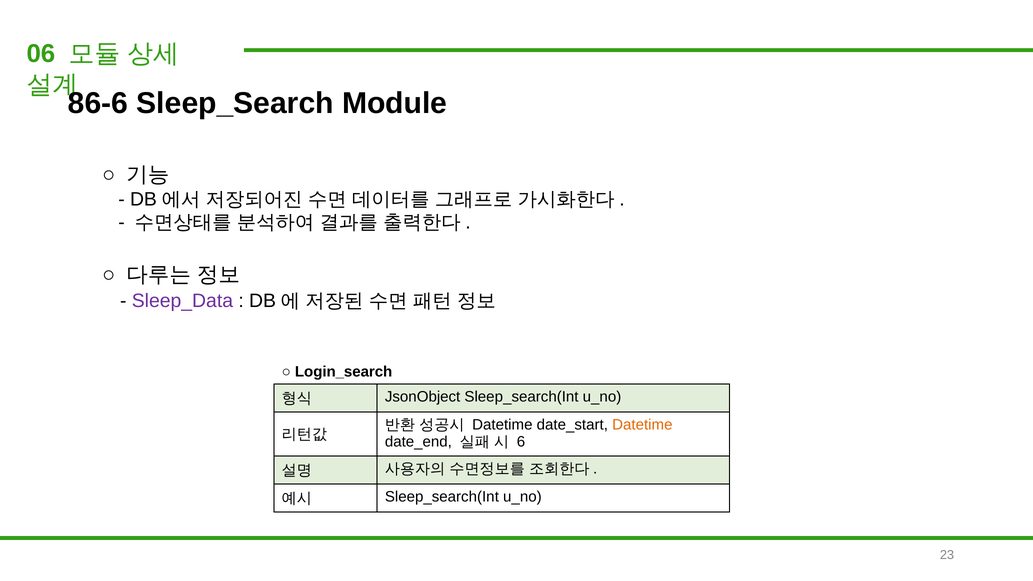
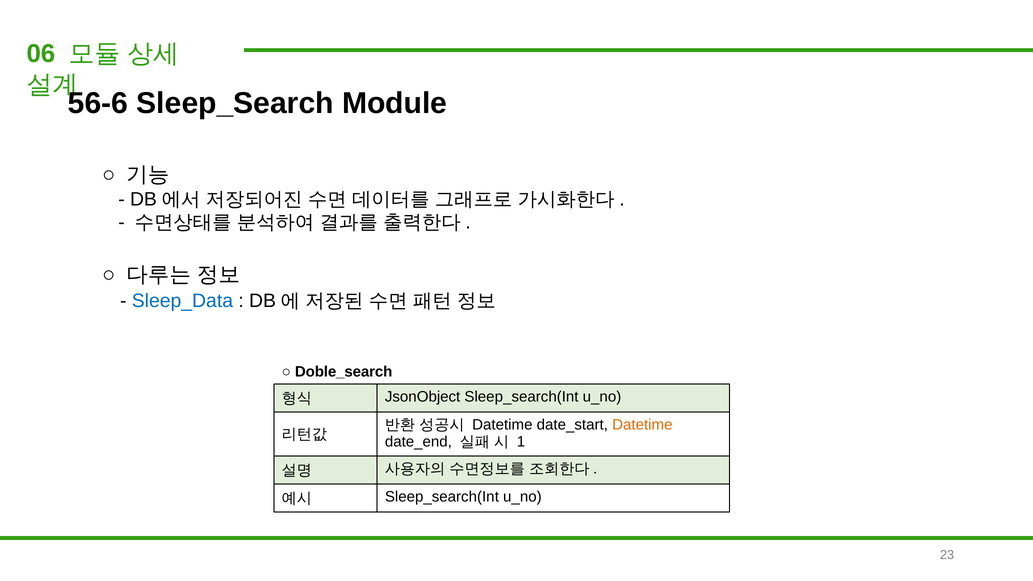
86-6: 86-6 -> 56-6 (98, 103)
Sleep_Data colour: purple -> blue (182, 301)
Login_search: Login_search -> Doble_search (344, 372)
6: 6 -> 1 (521, 442)
